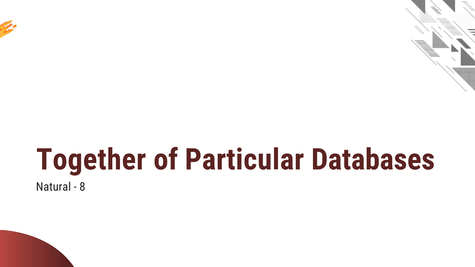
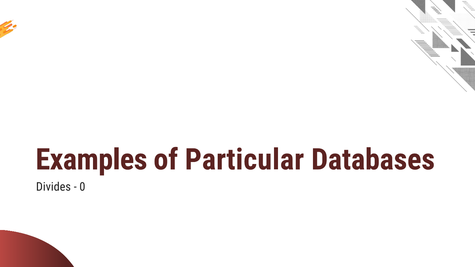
Together: Together -> Examples (91, 160)
Natural: Natural -> Divides (53, 187)
8: 8 -> 0 (82, 187)
